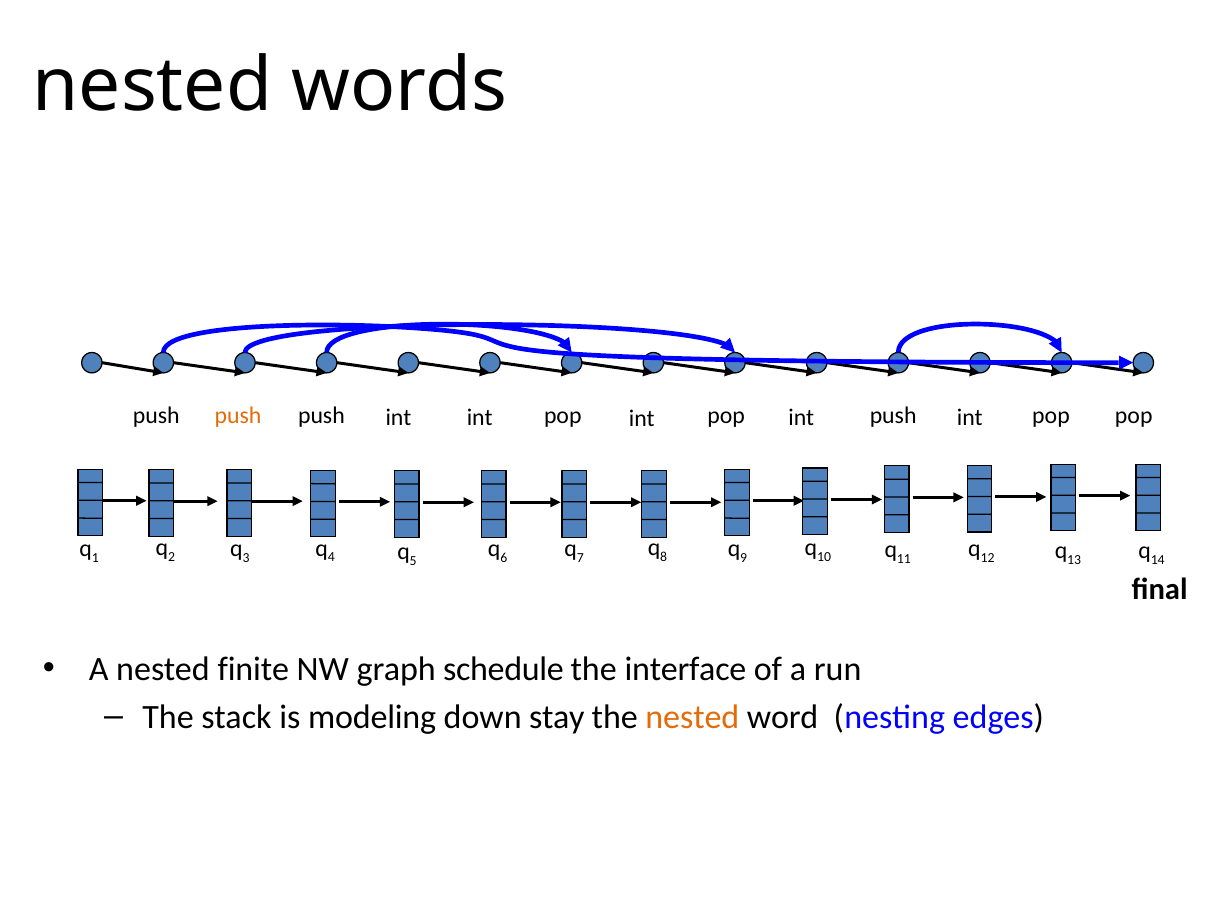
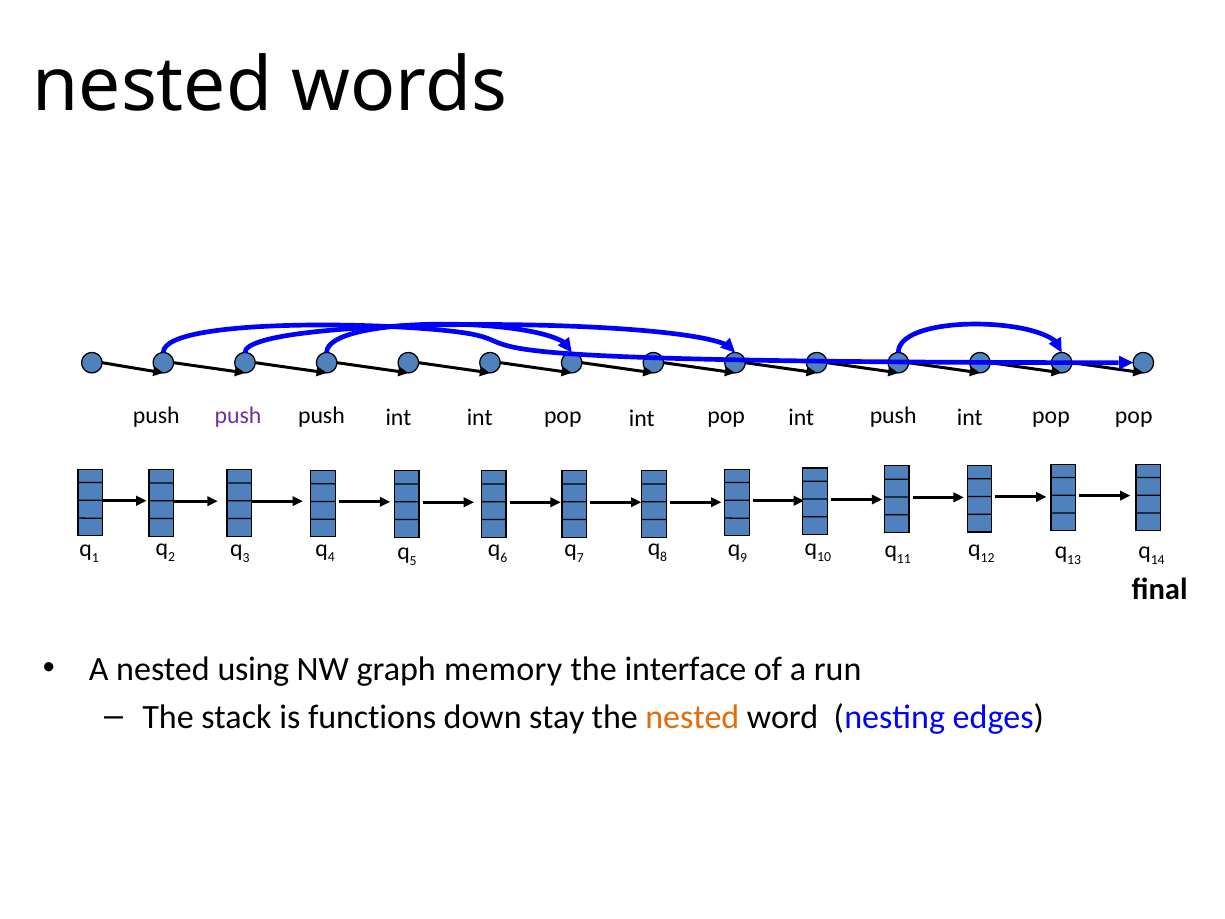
push colour: orange -> purple (238, 416)
finite: finite -> using (253, 669)
schedule: schedule -> memory (503, 669)
modeling: modeling -> functions (372, 717)
